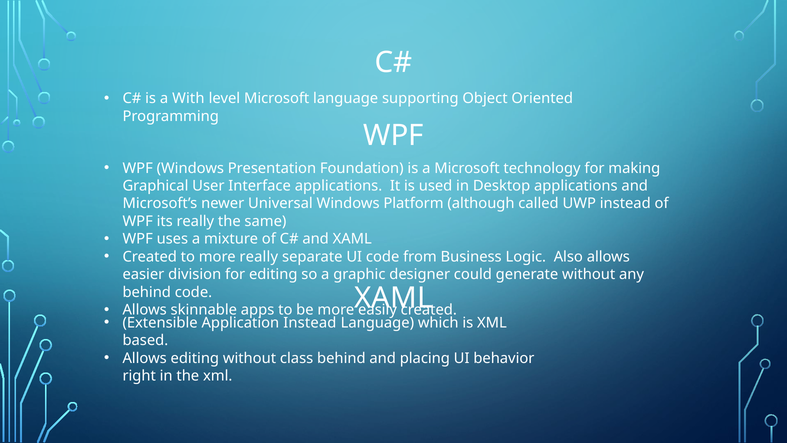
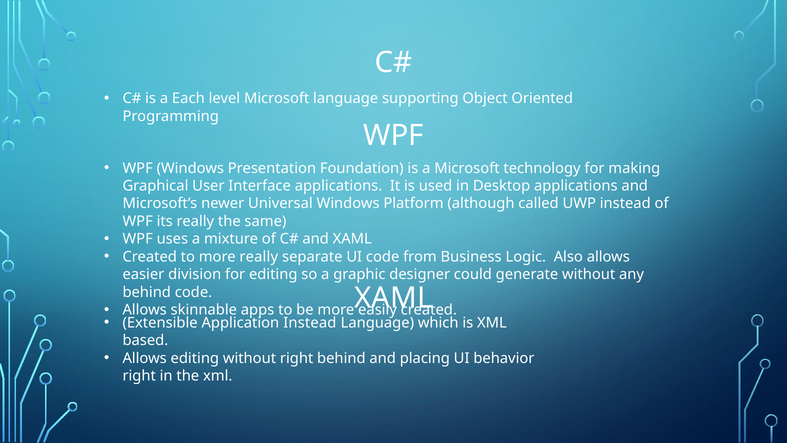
With: With -> Each (188, 98)
without class: class -> right (297, 358)
